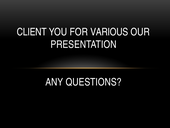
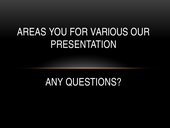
CLIENT: CLIENT -> AREAS (32, 32)
